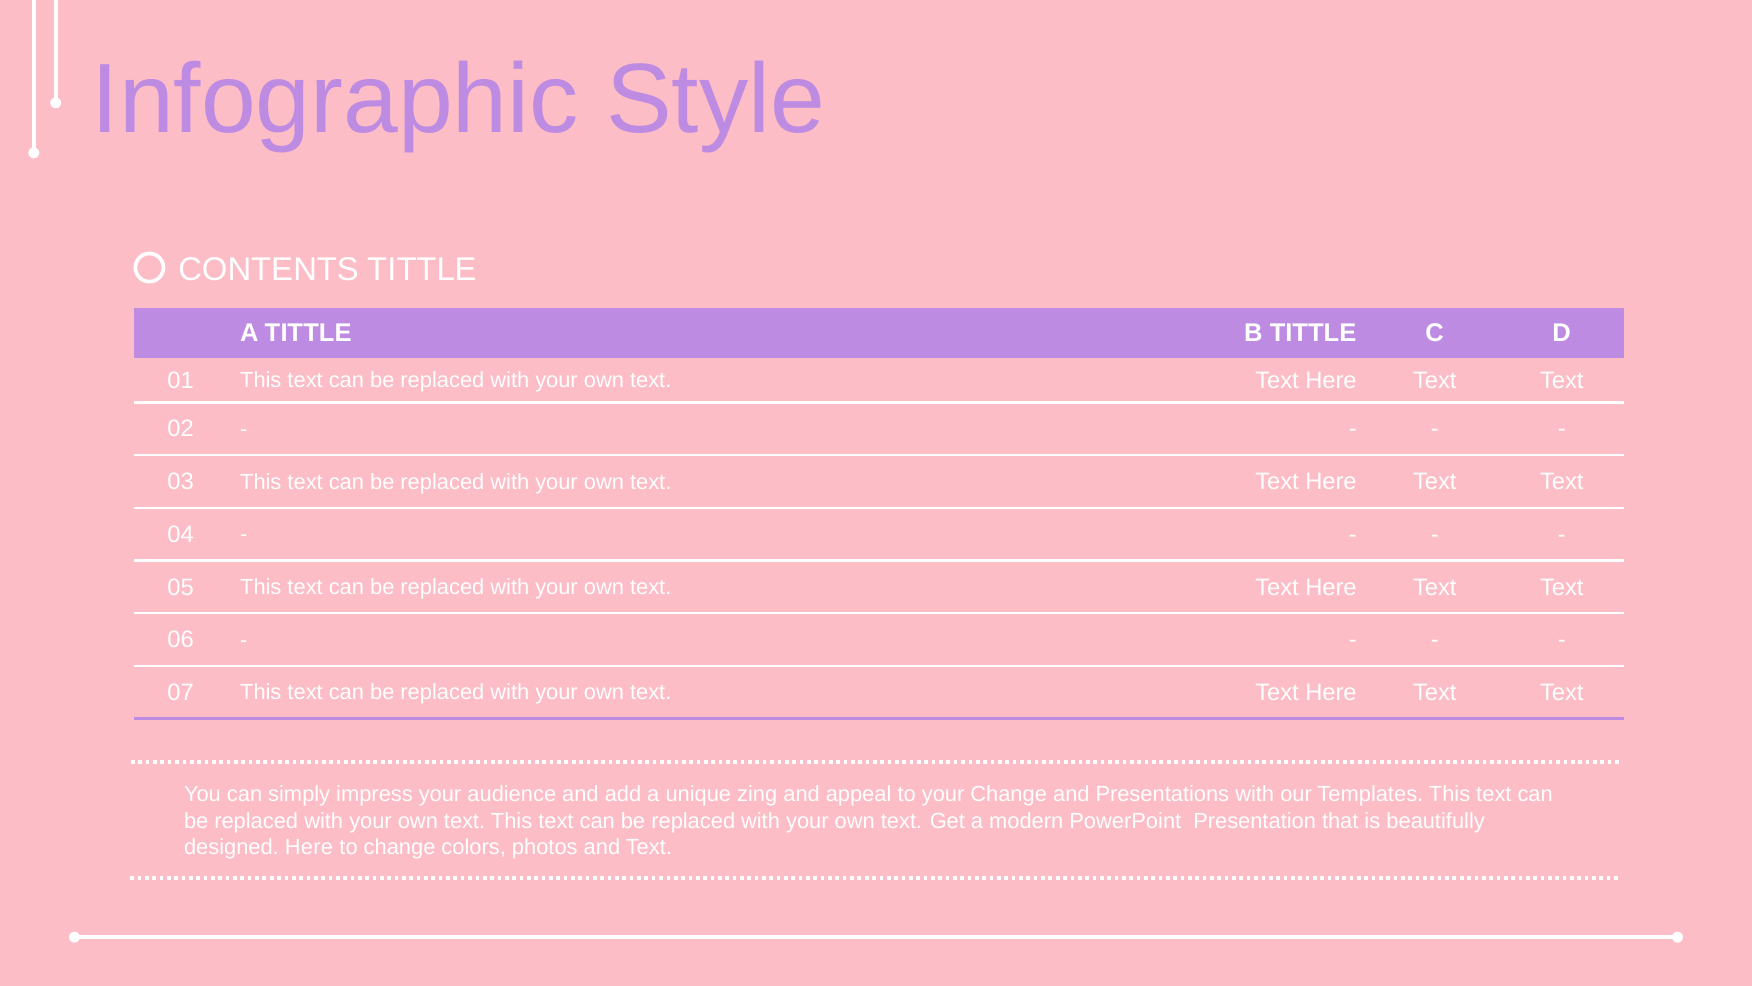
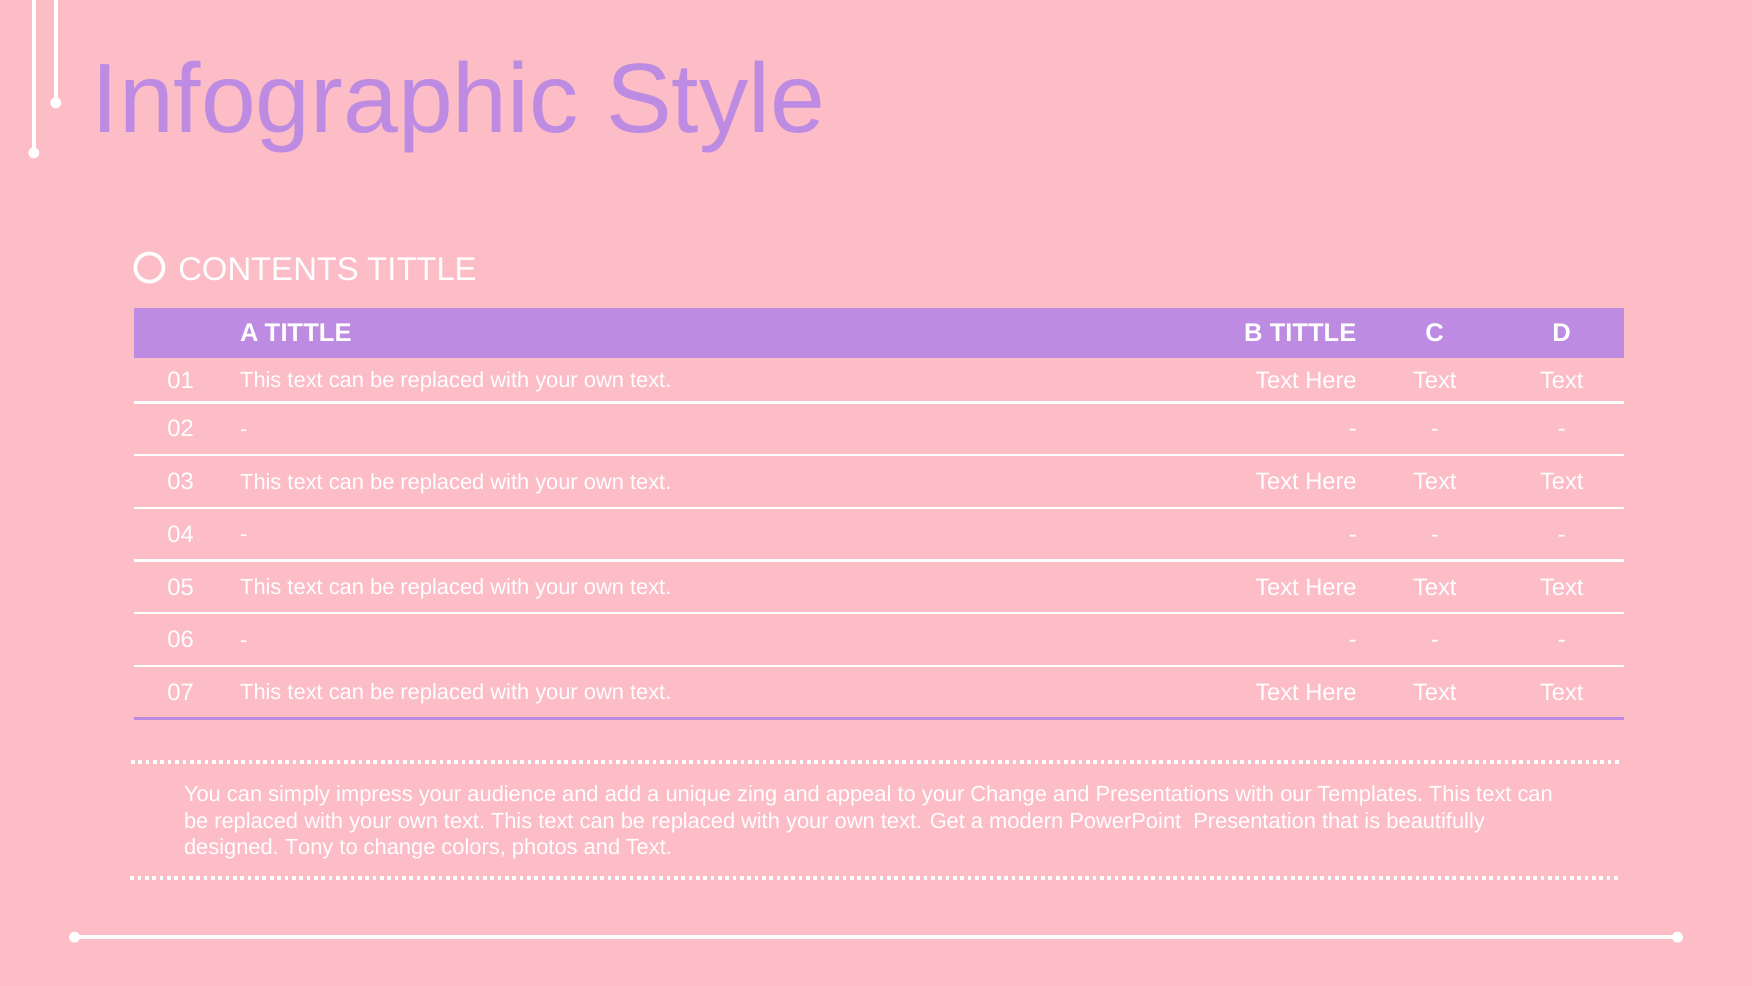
designed Here: Here -> Tony (309, 847)
